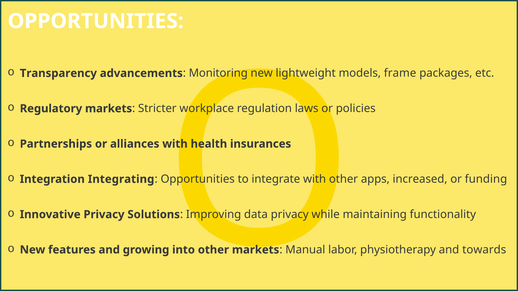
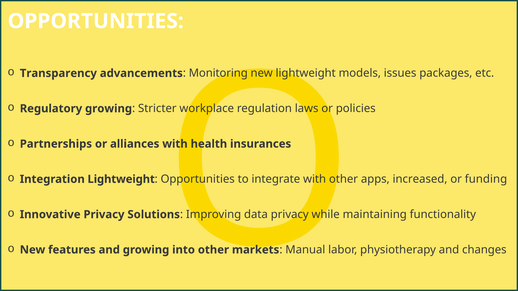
frame: frame -> issues (400, 73)
Regulatory markets: markets -> growing (109, 109)
Integration Integrating: Integrating -> Lightweight (121, 179)
towards: towards -> changes (484, 250)
